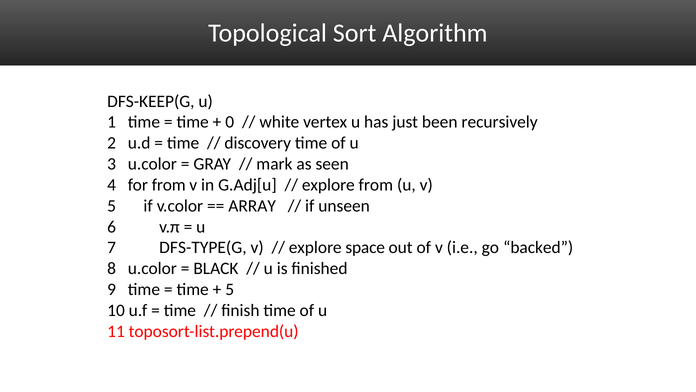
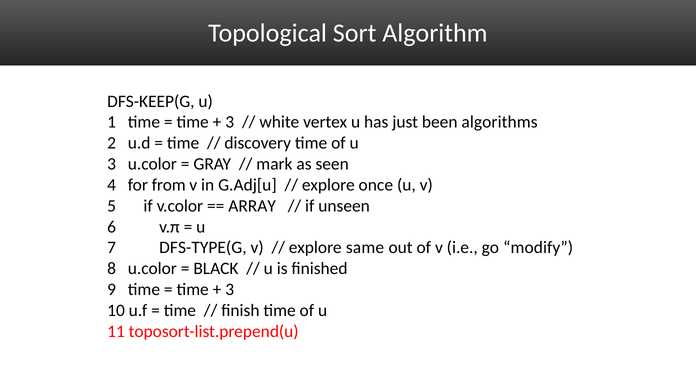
0: 0 -> 3 (230, 122)
recursively: recursively -> algorithms (500, 122)
explore from: from -> once (376, 185)
space: space -> same (365, 247)
backed: backed -> modify (538, 247)
5: 5 -> 3 (230, 289)
